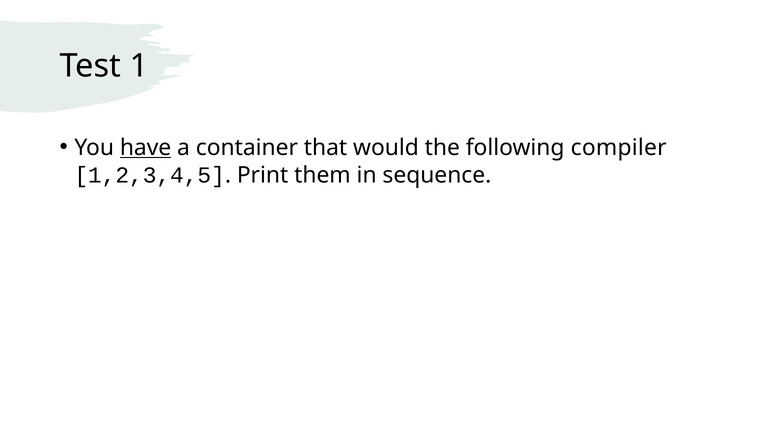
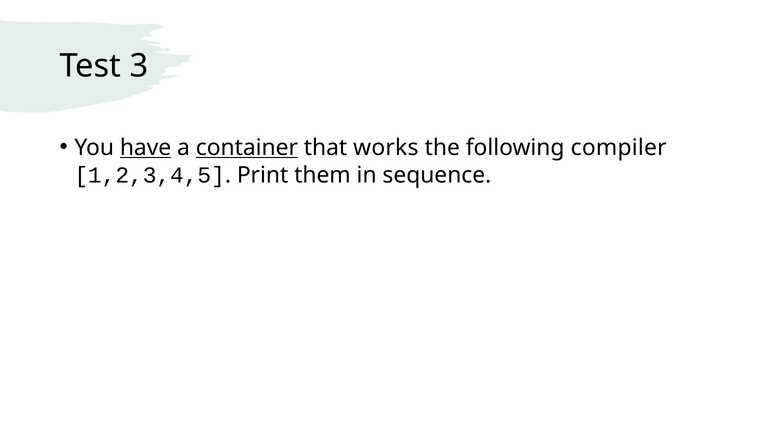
1: 1 -> 3 (139, 66)
container underline: none -> present (247, 147)
would: would -> works (386, 147)
